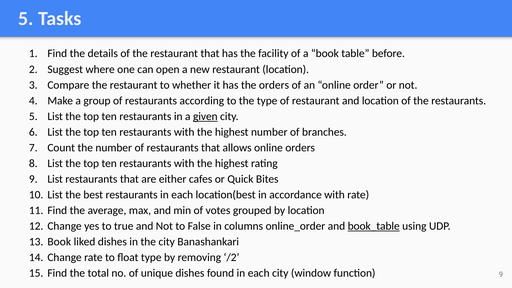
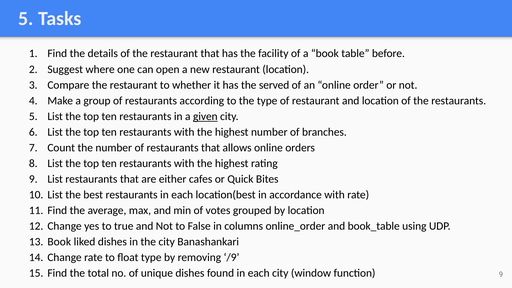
the orders: orders -> served (274, 85)
book_table underline: present -> none (374, 226)
/2: /2 -> /9 (232, 257)
